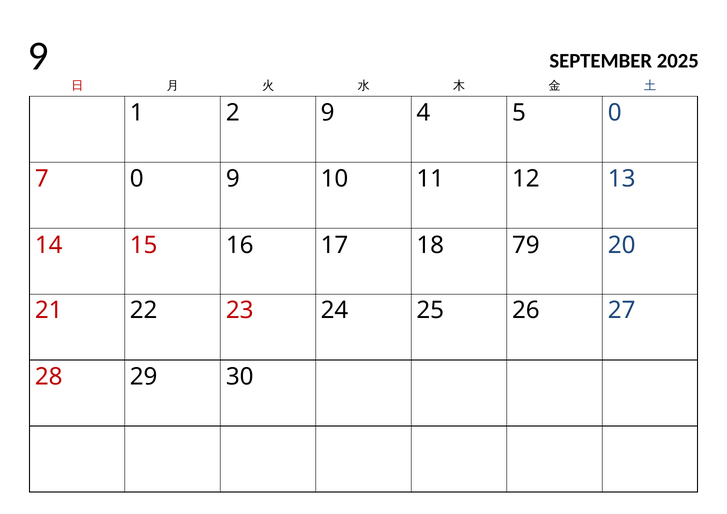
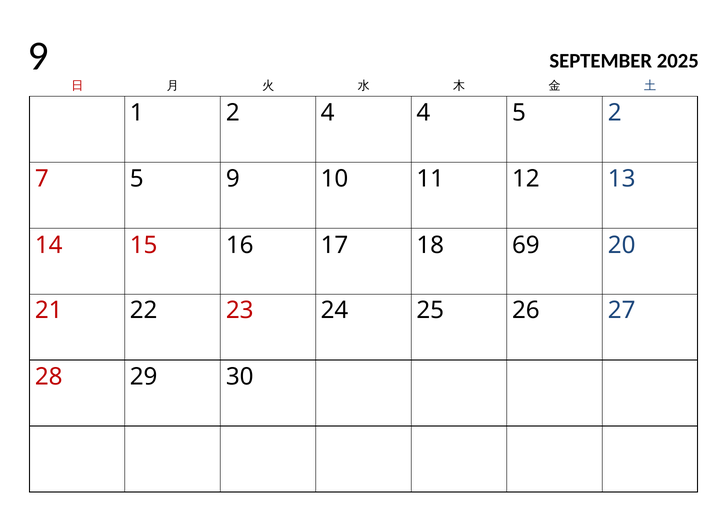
2 9: 9 -> 4 (328, 113)
5 0: 0 -> 2 (615, 113)
7 0: 0 -> 5 (137, 179)
79: 79 -> 69 (526, 245)
